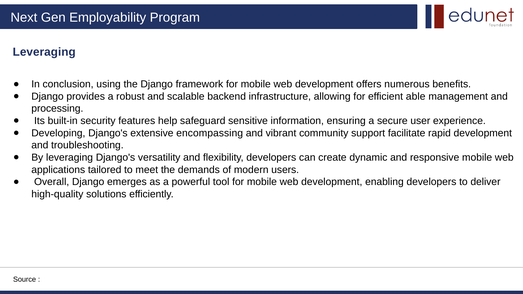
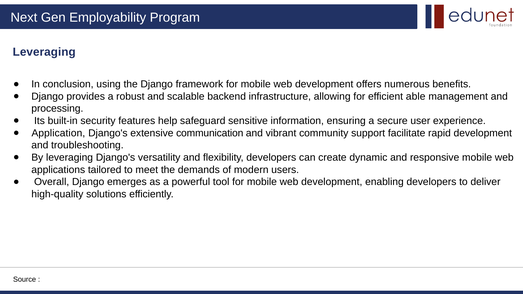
Developing: Developing -> Application (58, 133)
encompassing: encompassing -> communication (210, 133)
